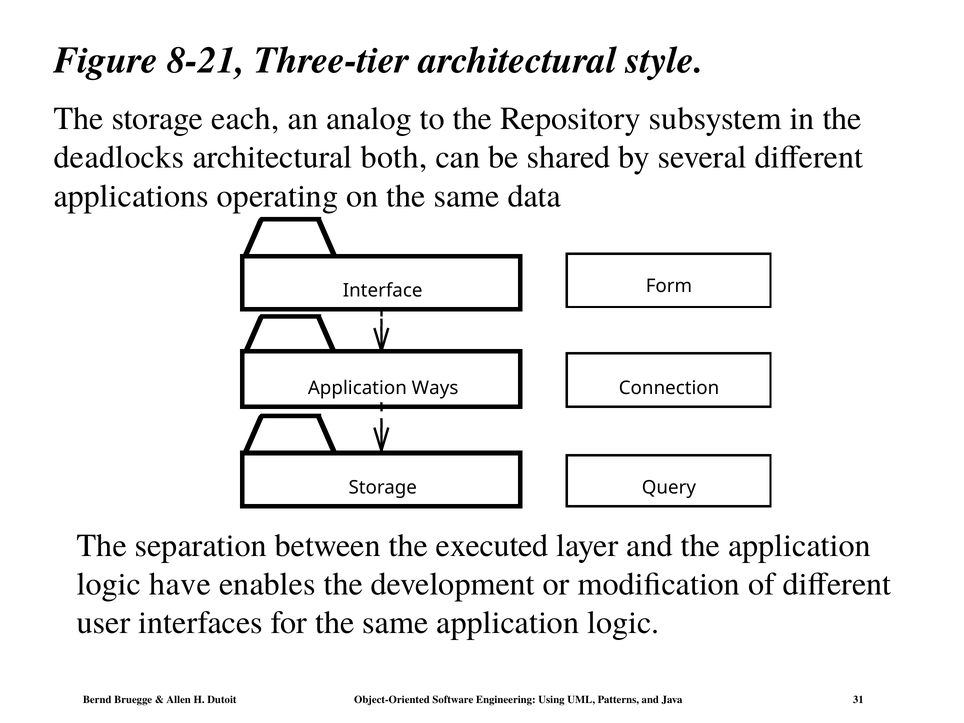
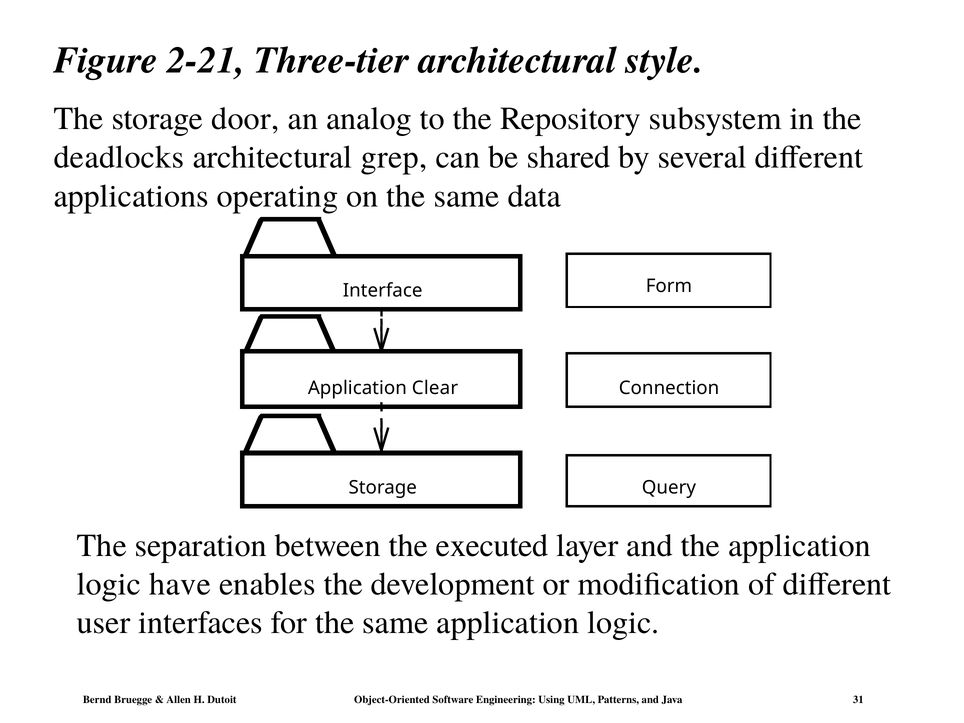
8-21: 8-21 -> 2-21 (206, 60)
each: each -> door (245, 119)
both: both -> grep (394, 157)
Ways: Ways -> Clear (435, 388)
